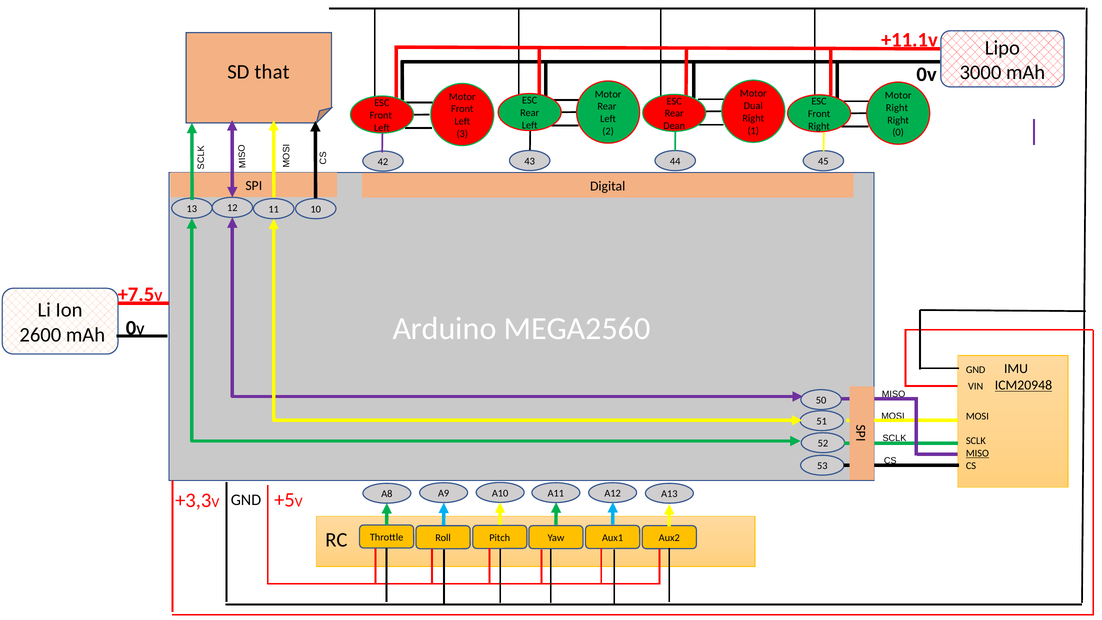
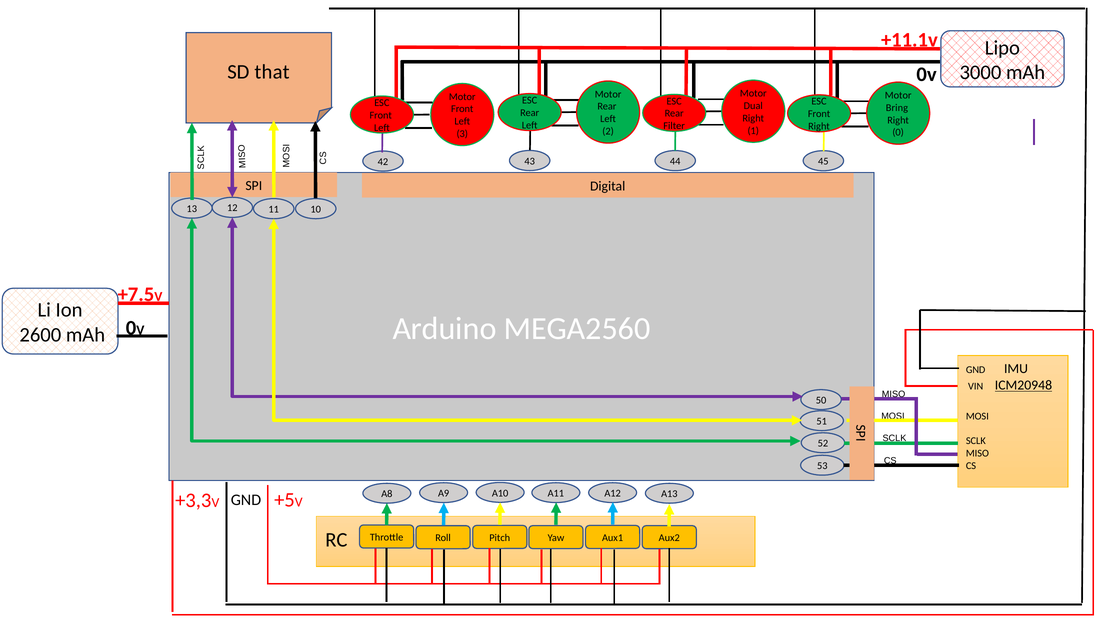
Right: Right -> Bring (897, 108)
Dean: Dean -> Filter (674, 126)
MISO underline: present -> none (977, 453)
